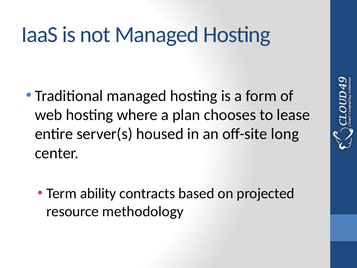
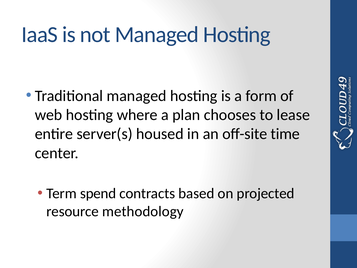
long: long -> time (285, 134)
ability: ability -> spend (98, 193)
